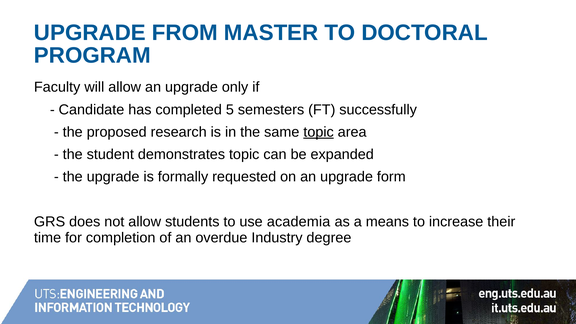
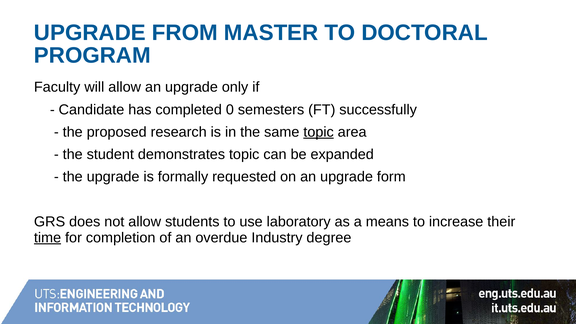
5: 5 -> 0 (230, 110)
academia: academia -> laboratory (299, 222)
time underline: none -> present (48, 238)
